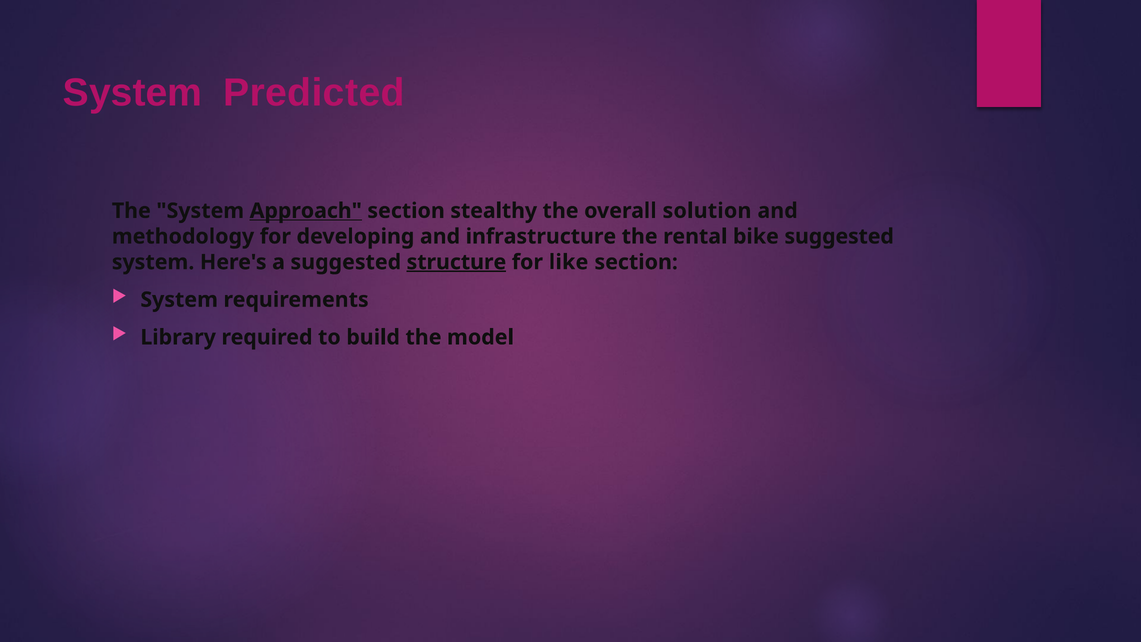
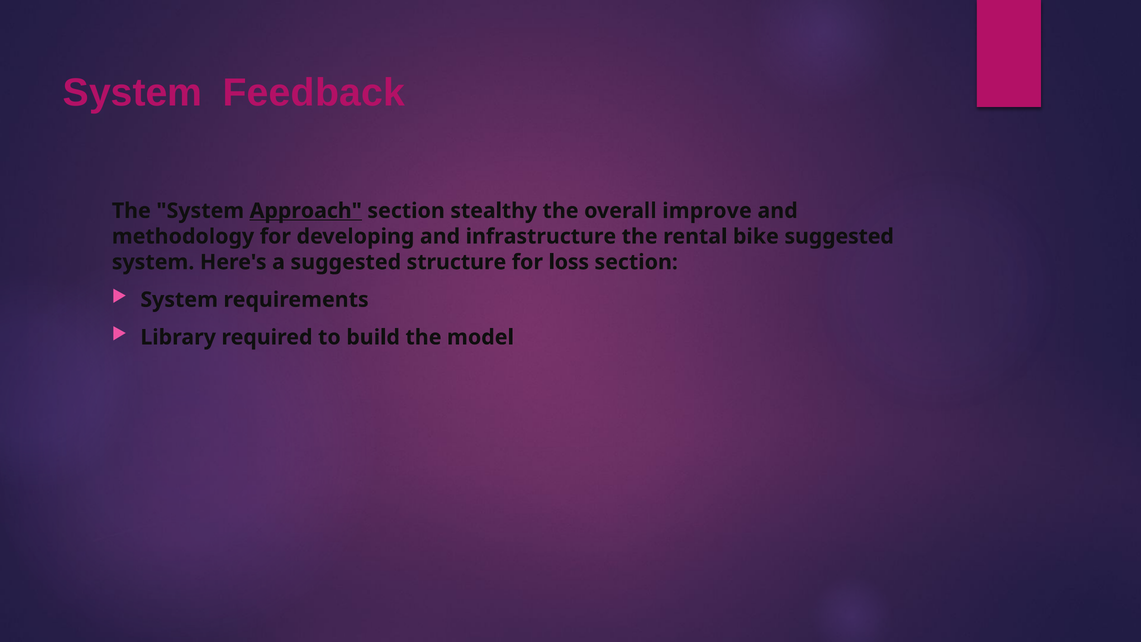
Predicted: Predicted -> Feedback (314, 93)
solution: solution -> improve (707, 211)
structure underline: present -> none (456, 262)
like: like -> loss (569, 262)
